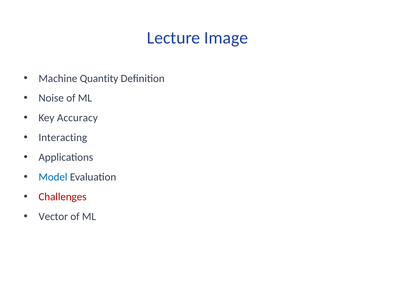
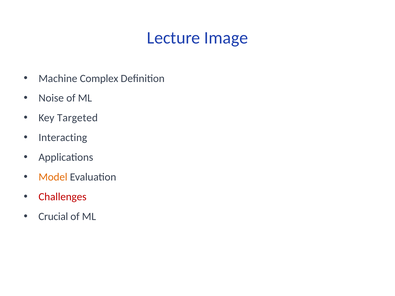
Quantity: Quantity -> Complex (99, 78)
Accuracy: Accuracy -> Targeted (77, 118)
Model colour: blue -> orange (53, 177)
Vector: Vector -> Crucial (53, 217)
